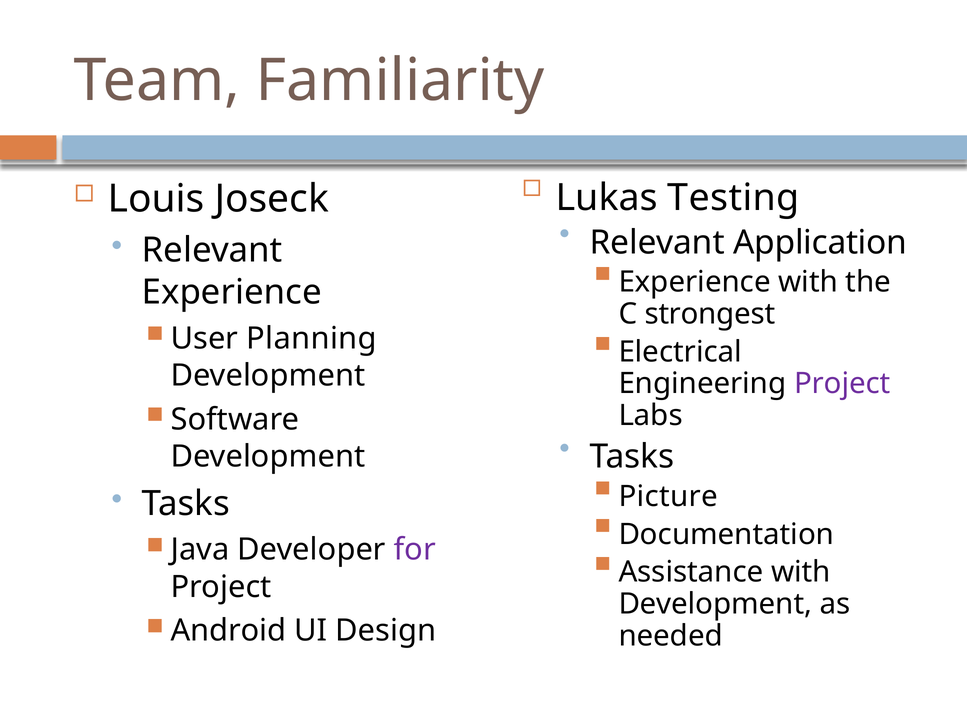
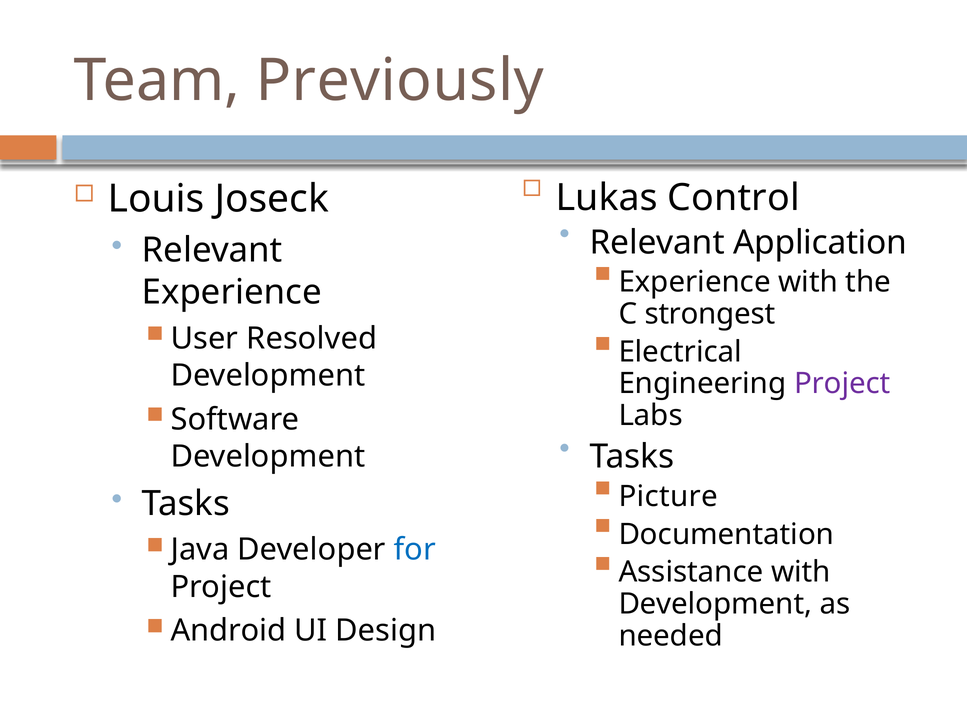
Familiarity: Familiarity -> Previously (400, 81)
Testing: Testing -> Control (734, 198)
Planning: Planning -> Resolved (312, 338)
for colour: purple -> blue (415, 550)
